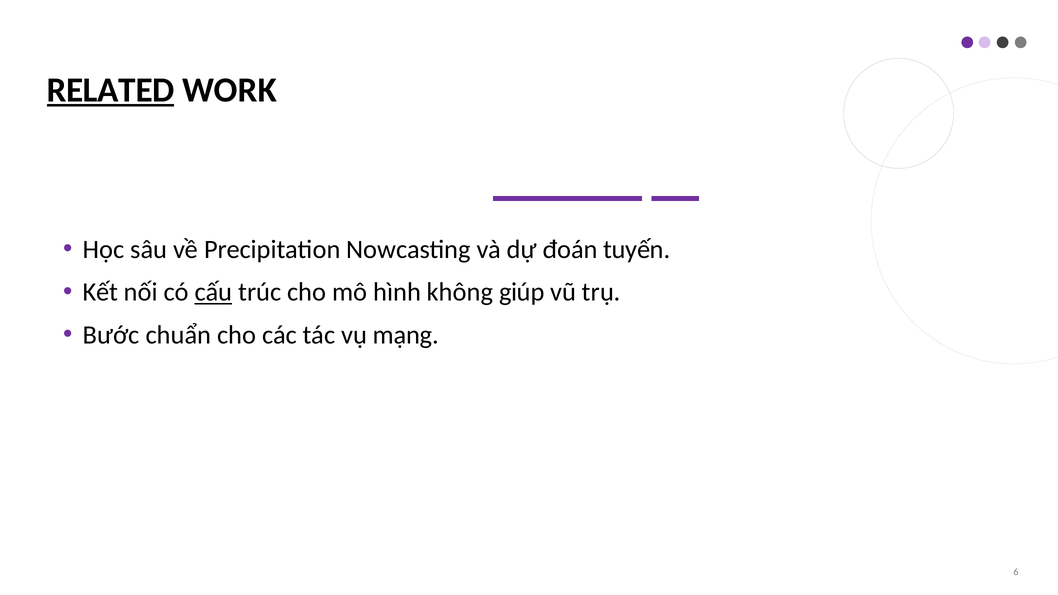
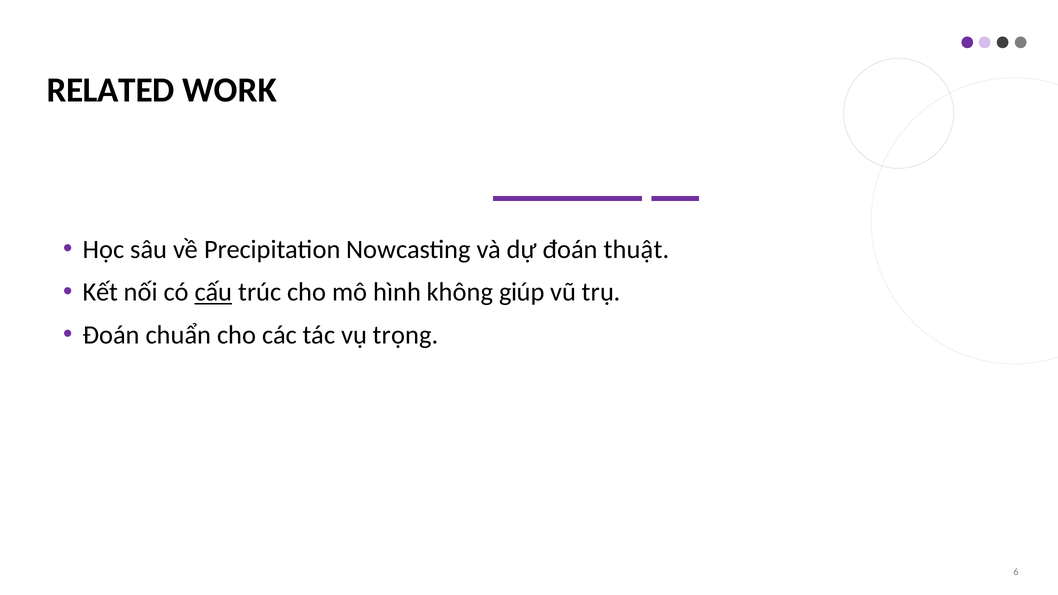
RELATED underline: present -> none (111, 90)
tuyến: tuyến -> thuật (637, 250)
Bước: Bước -> Đoán (111, 335)
mạng: mạng -> trọng (406, 335)
